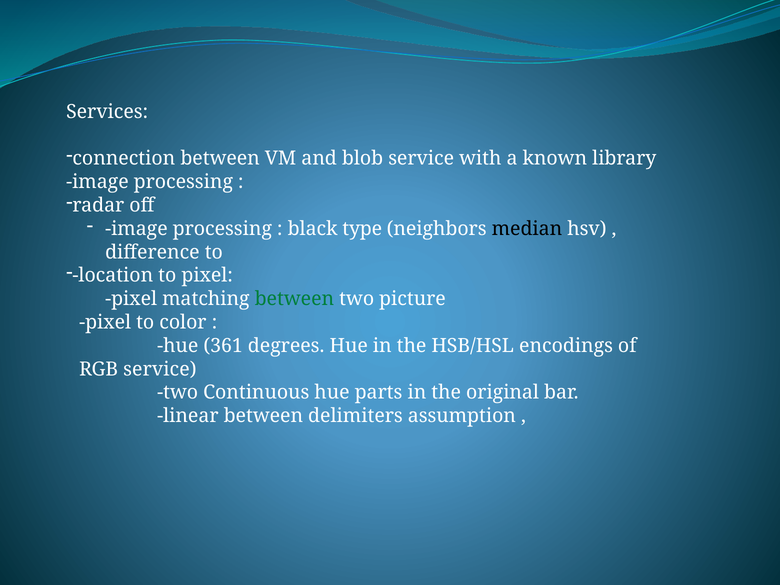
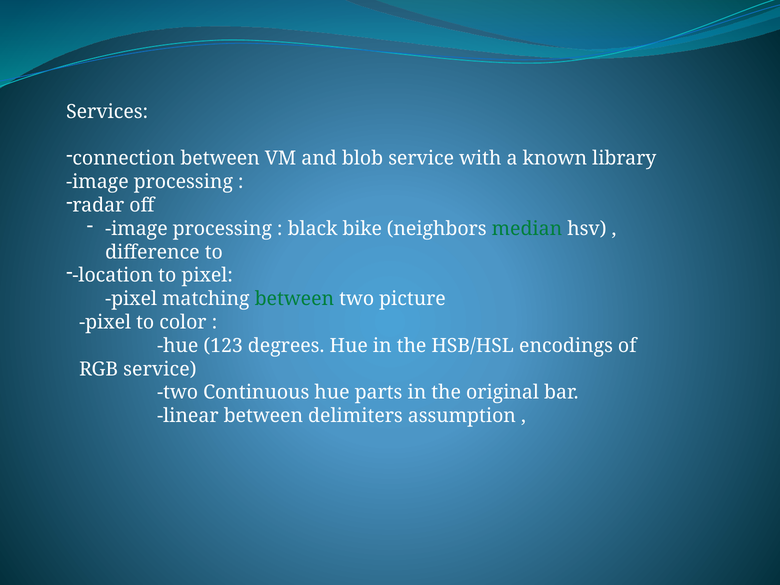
type: type -> bike (362, 229)
median colour: black -> green (527, 229)
361: 361 -> 123 (223, 346)
